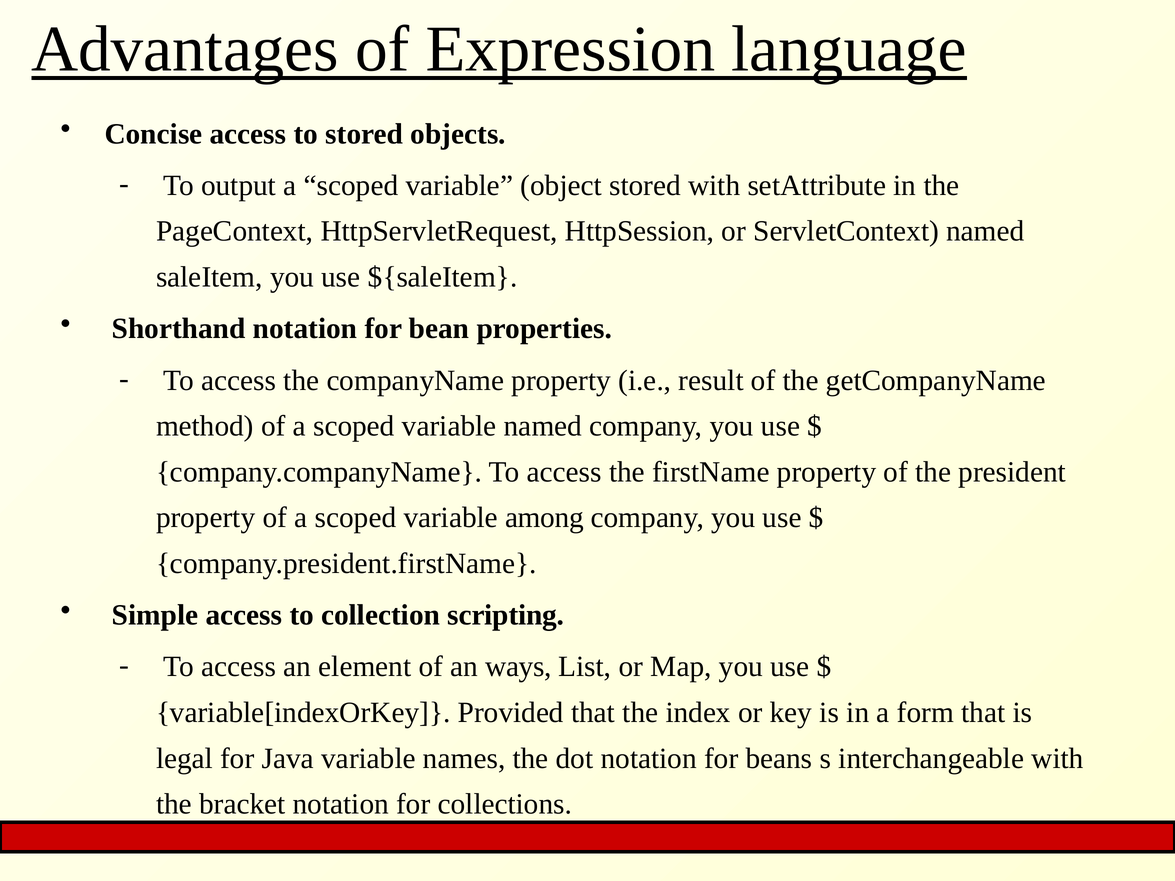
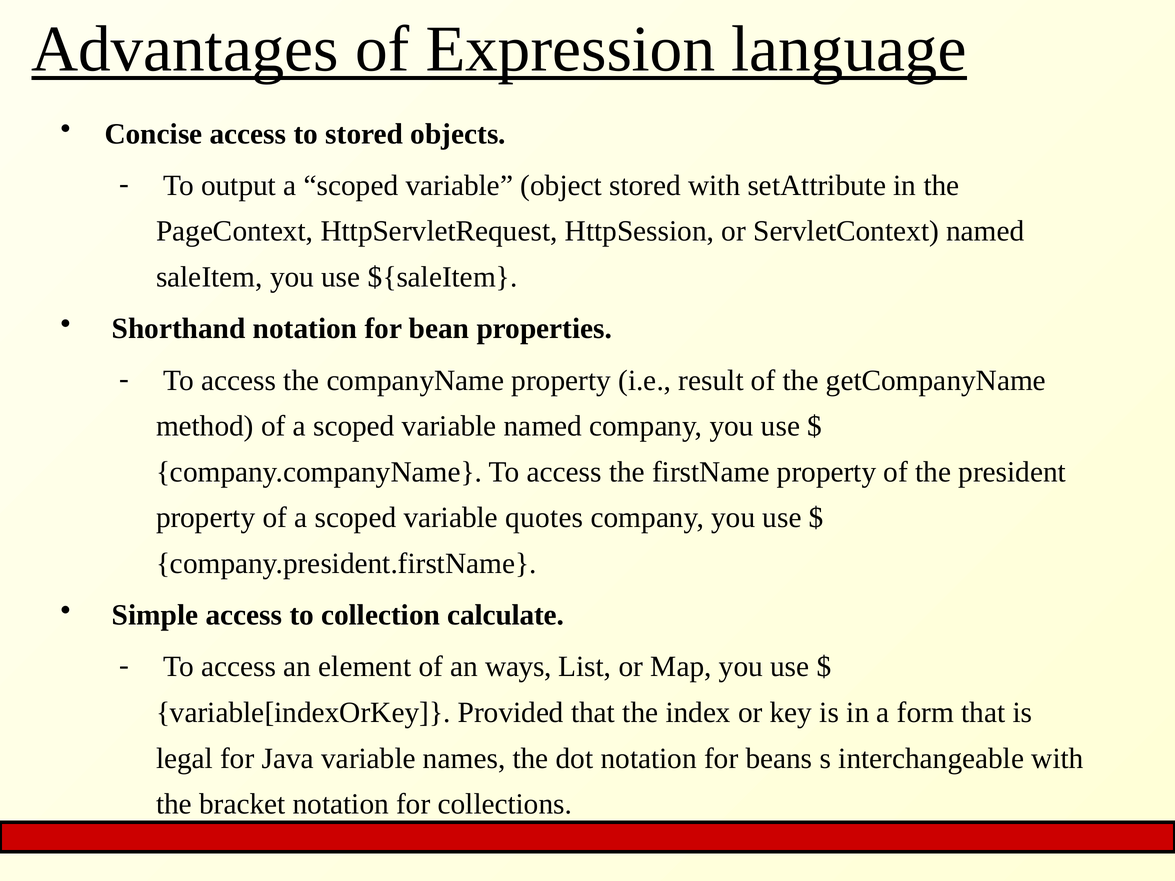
among: among -> quotes (544, 518)
scripting: scripting -> calculate (506, 615)
